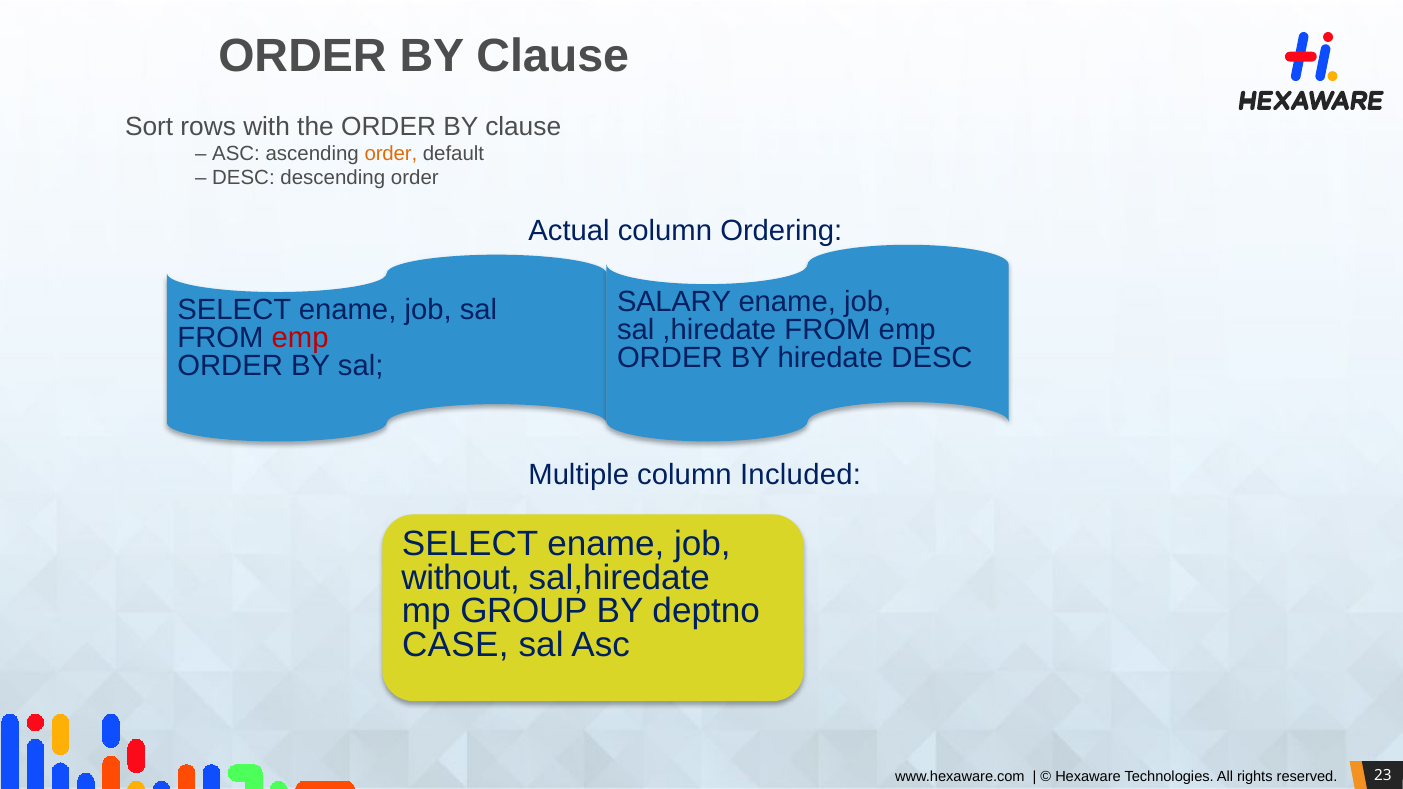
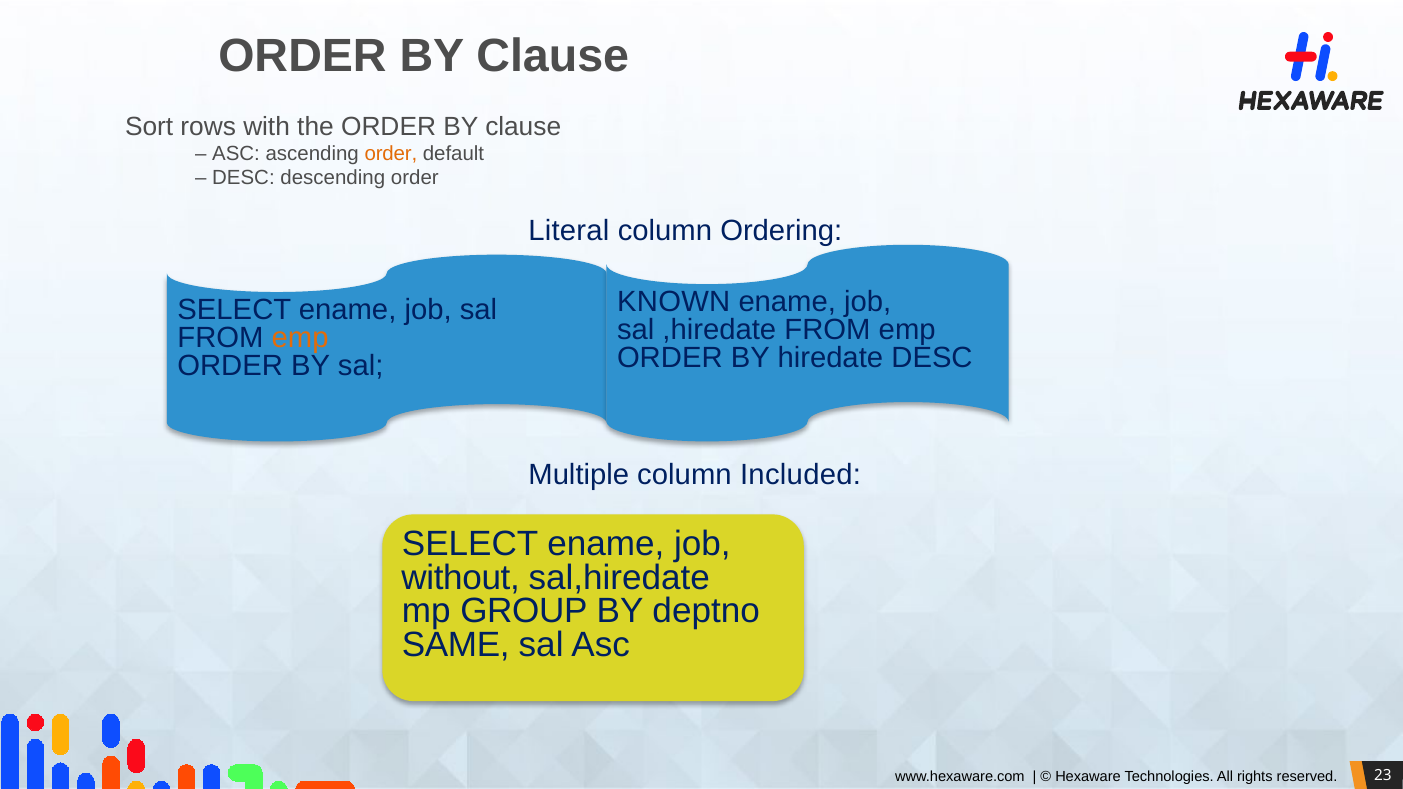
Actual: Actual -> Literal (569, 230)
SALARY: SALARY -> KNOWN (674, 302)
emp colour: red -> orange (300, 338)
CASE: CASE -> SAME (456, 645)
